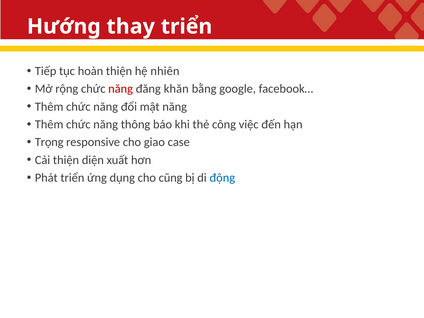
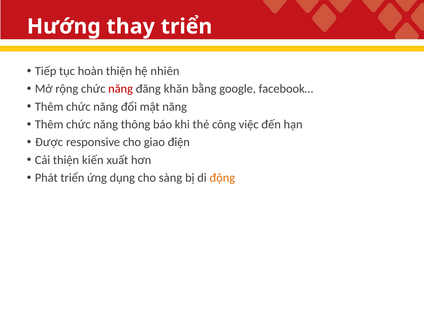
Trọng: Trọng -> Được (49, 142)
case: case -> điện (179, 142)
diện: diện -> kiến (93, 160)
cũng: cũng -> sàng (170, 178)
động colour: blue -> orange (222, 178)
